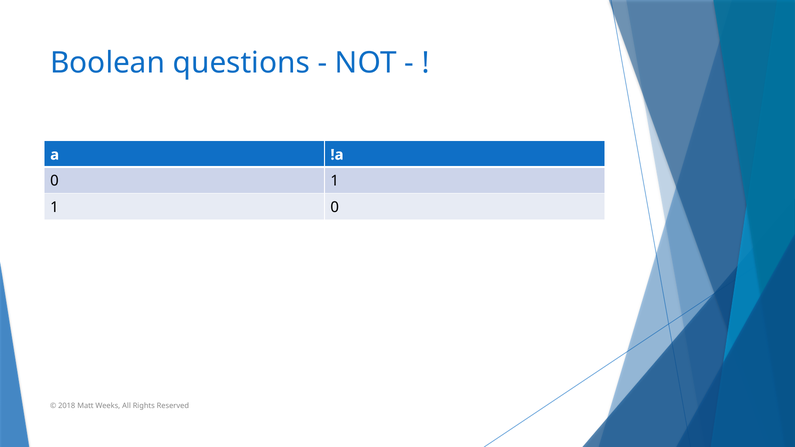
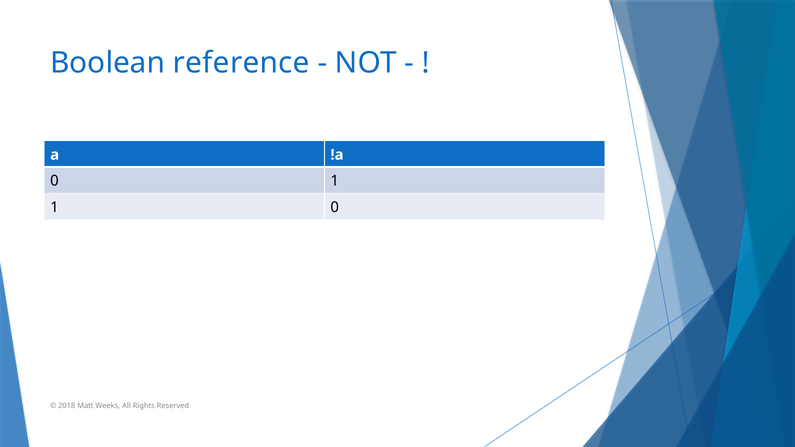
questions: questions -> reference (241, 63)
